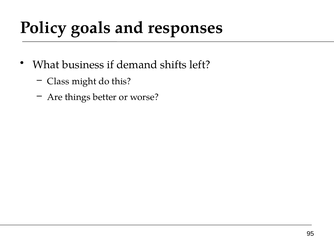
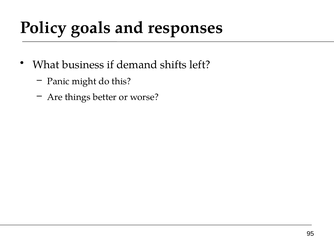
Class: Class -> Panic (58, 82)
